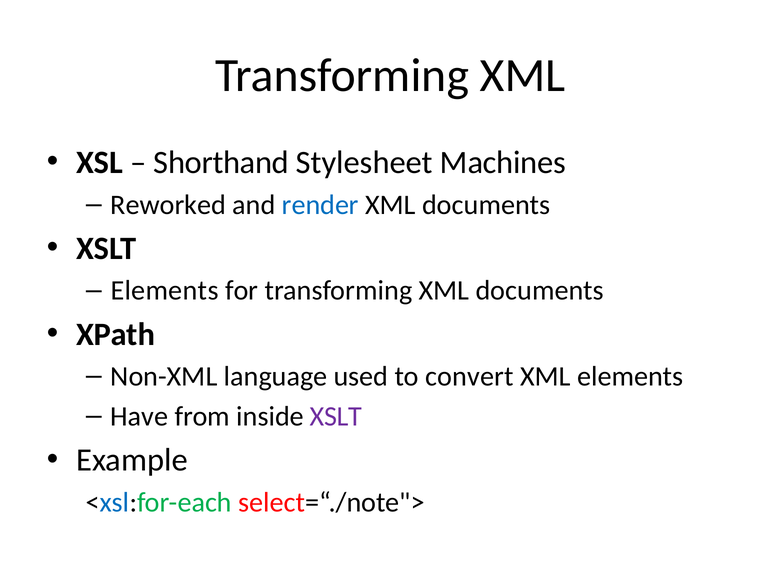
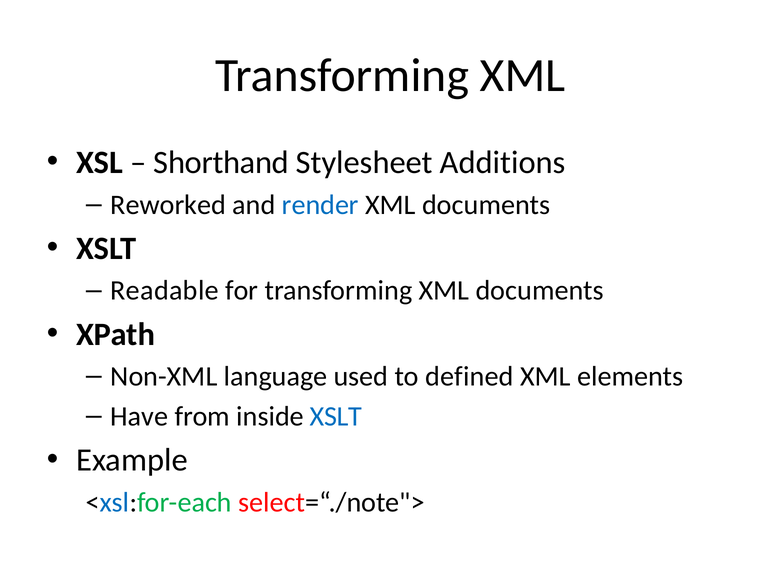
Machines: Machines -> Additions (503, 162)
Elements: Elements -> Readable (165, 291)
convert: convert -> defined (469, 376)
XSLT colour: purple -> blue (336, 416)
